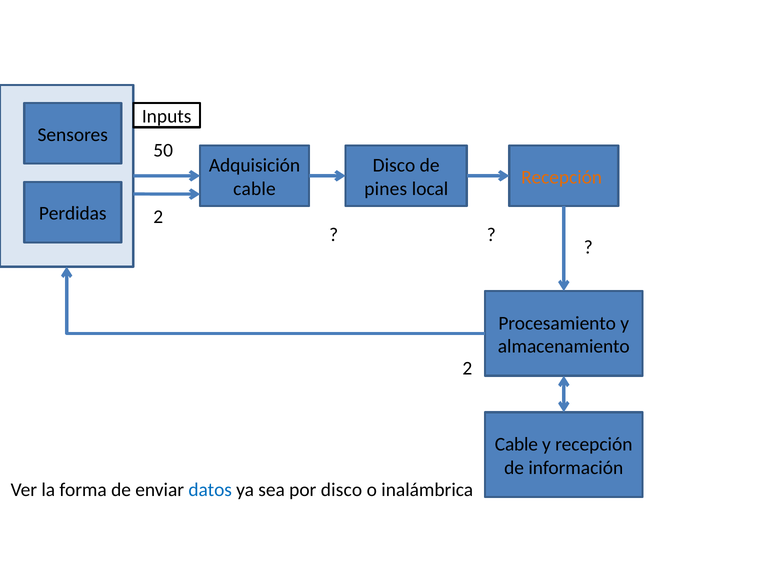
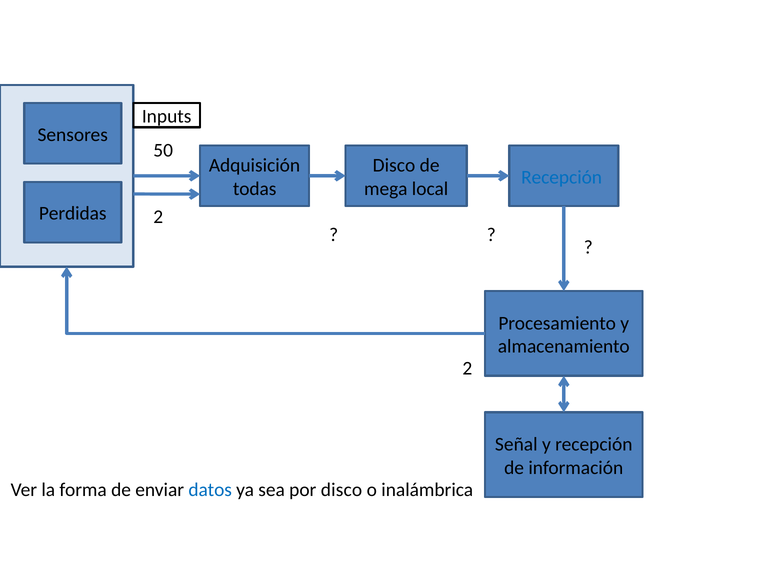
Recepción colour: orange -> blue (562, 177)
cable: cable -> todas (255, 189)
pines: pines -> mega (386, 189)
Cable: Cable -> Señal (516, 444)
